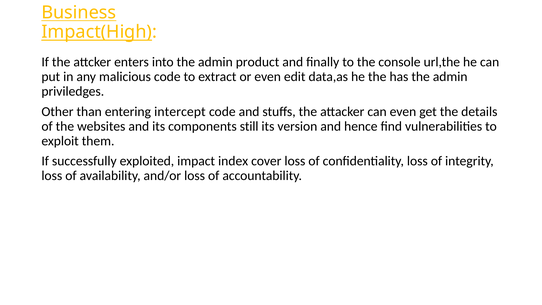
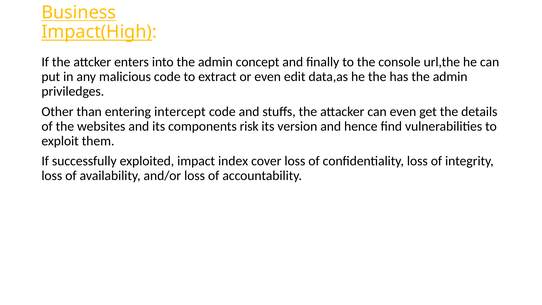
product: product -> concept (258, 62)
still: still -> risk (249, 126)
